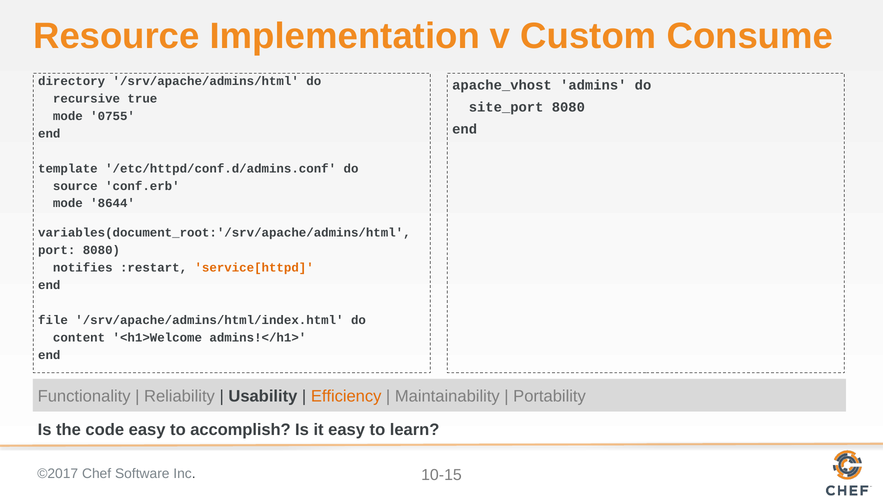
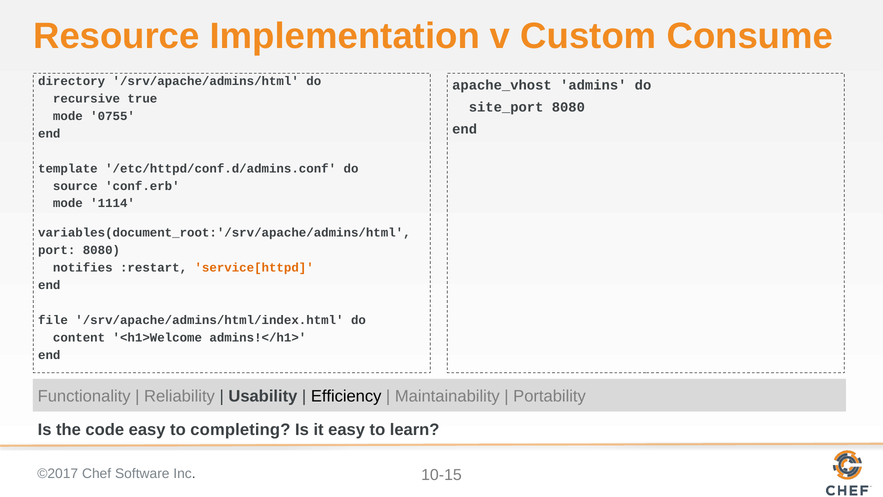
8644: 8644 -> 1114 (113, 203)
Efficiency colour: orange -> black (346, 396)
accomplish: accomplish -> completing (240, 429)
